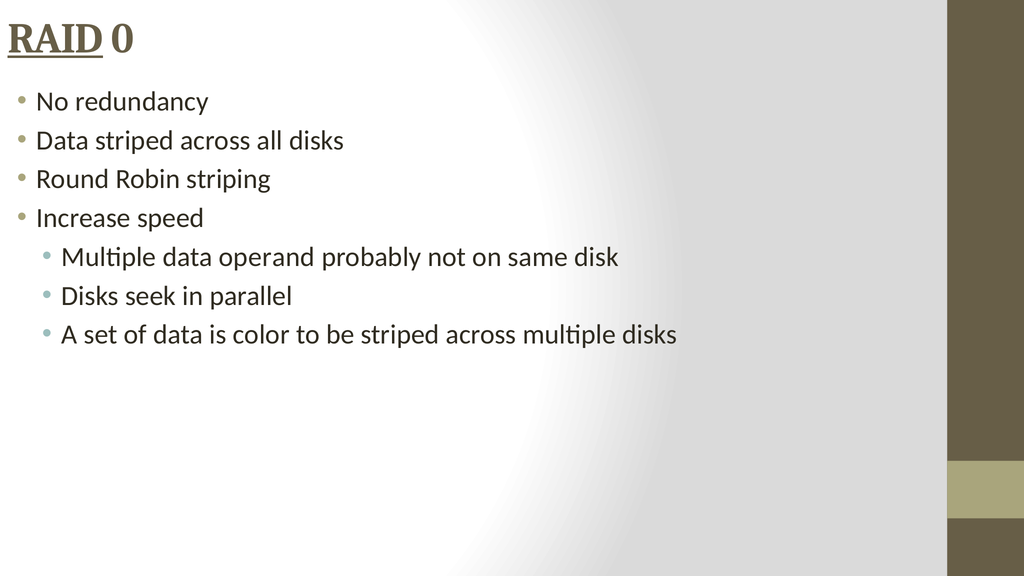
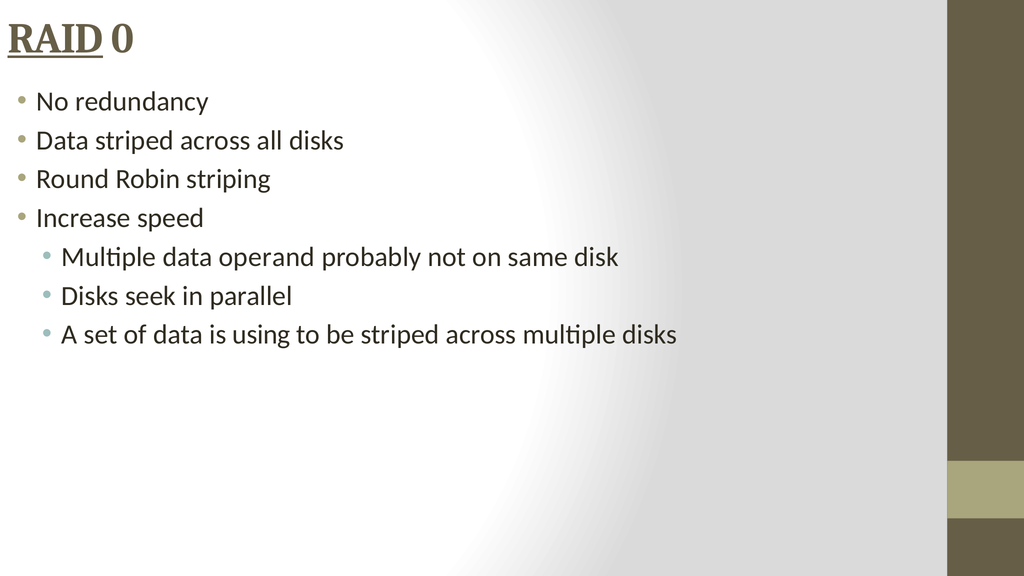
color: color -> using (261, 335)
